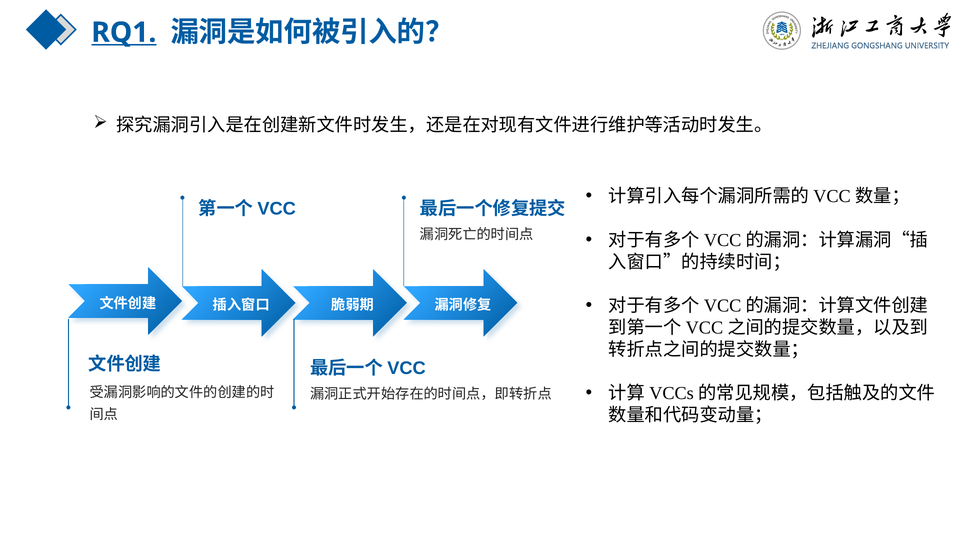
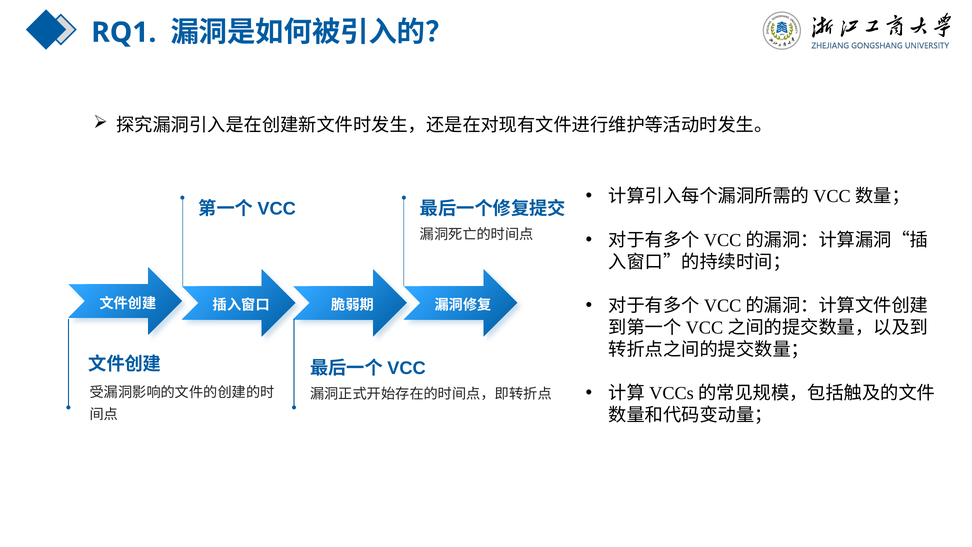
RQ1 underline: present -> none (124, 32)
